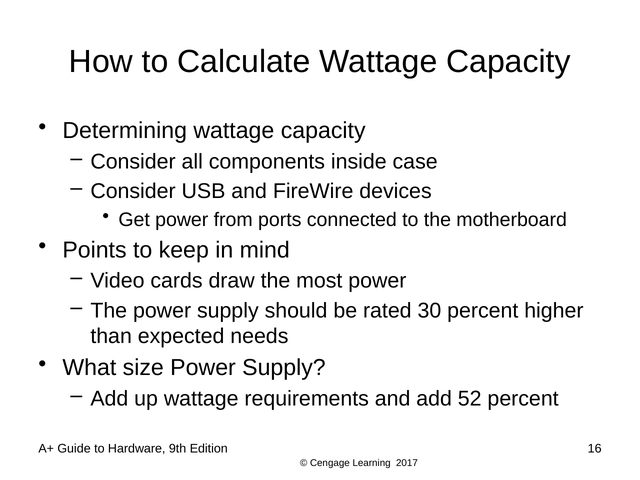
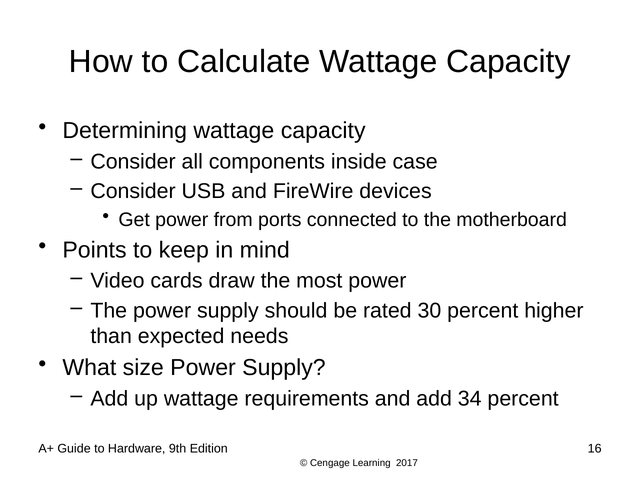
52: 52 -> 34 (470, 399)
